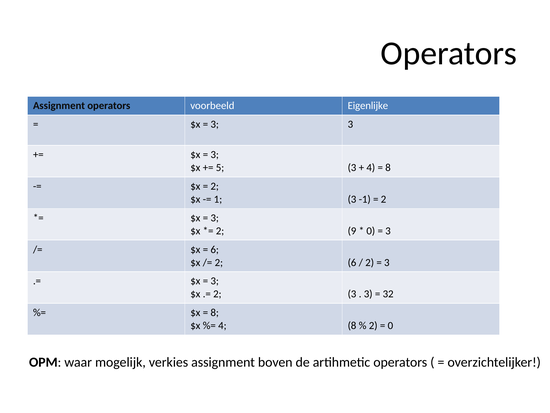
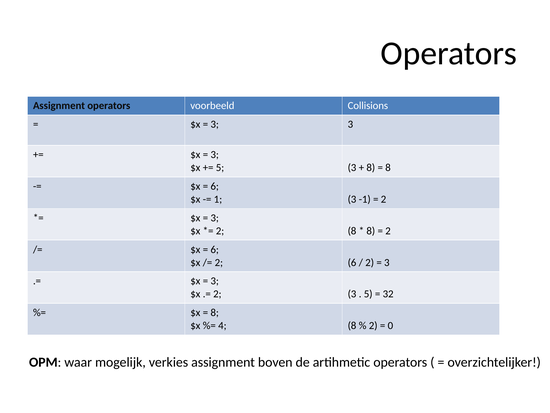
Eigenlijke: Eigenlijke -> Collisions (368, 106)
4: 4 -> 8 (371, 168)
2: 2 -> 6 (215, 186)
2 9: 9 -> 8 (352, 231)
0: 0 -> 8 (371, 231)
3: 3 -> 2 (388, 231)
3: 3 -> 5 (368, 294)
